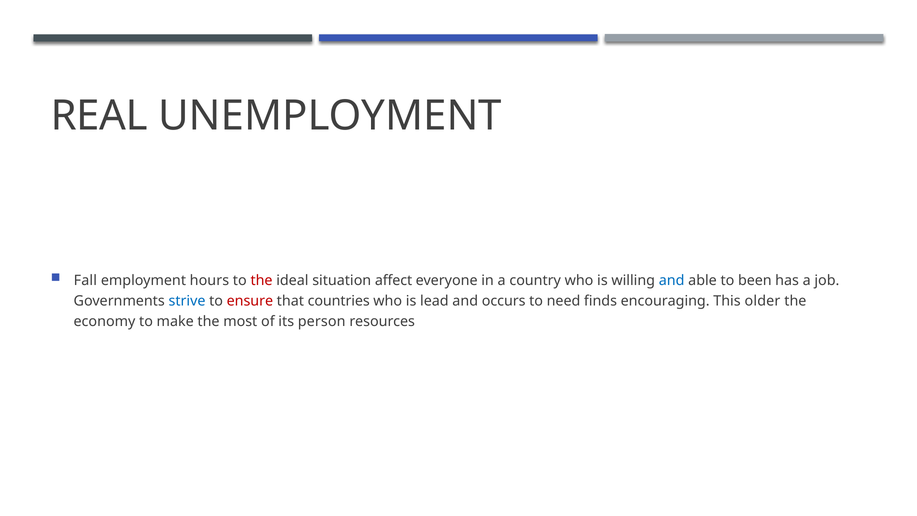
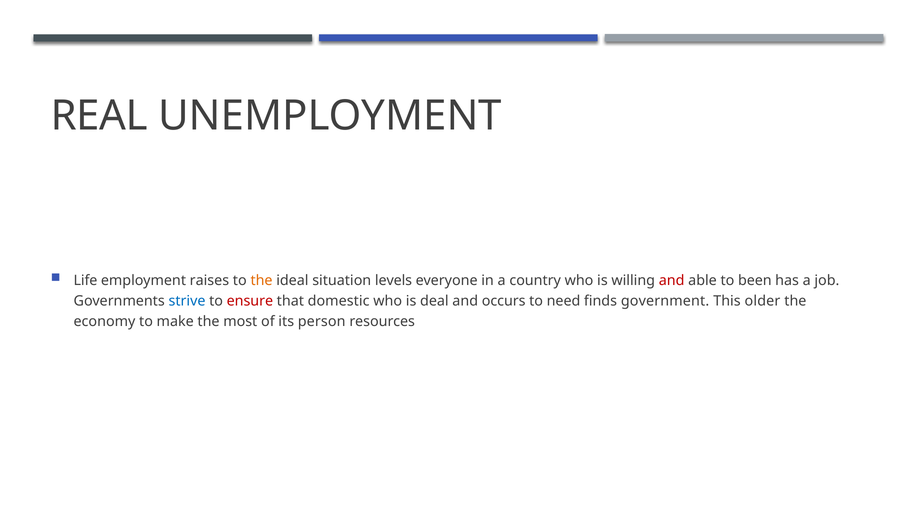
Fall: Fall -> Life (85, 280)
hours: hours -> raises (209, 280)
the colour: red -> orange (262, 280)
affect: affect -> levels (394, 280)
and colour: blue -> red (672, 280)
countries: countries -> domestic (339, 301)
lead: lead -> deal (434, 301)
encouraging: encouraging -> government (665, 301)
